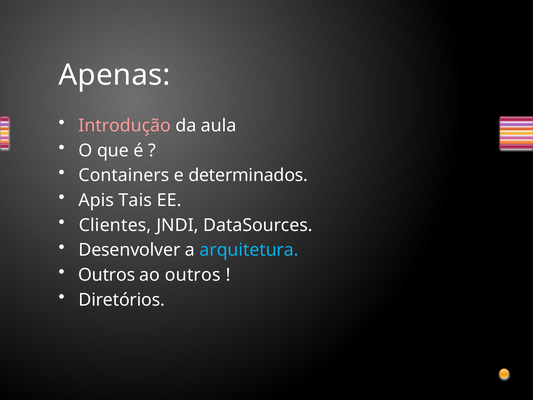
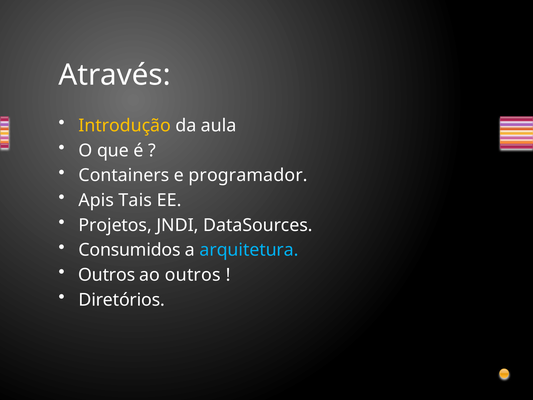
Apenas: Apenas -> Através (115, 75)
Introdução colour: pink -> yellow (125, 126)
determinados: determinados -> programador (248, 175)
Clientes: Clientes -> Projetos (115, 225)
Desenvolver: Desenvolver -> Consumidos (130, 250)
